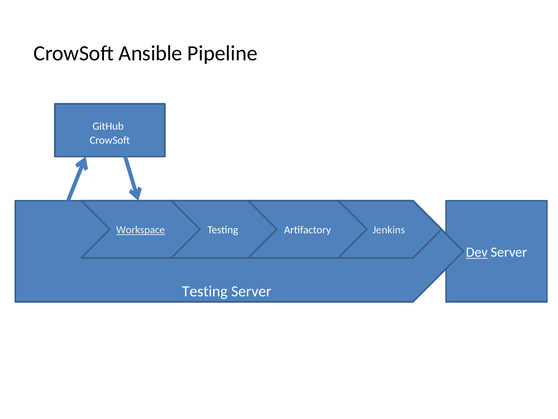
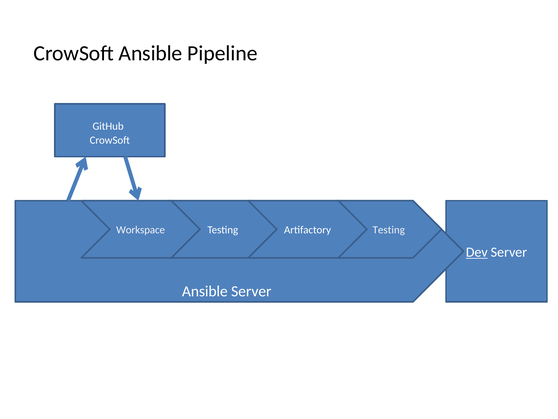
Workspace underline: present -> none (141, 230)
Testing Jenkins: Jenkins -> Testing (389, 230)
Testing: Testing -> Ansible (205, 291)
